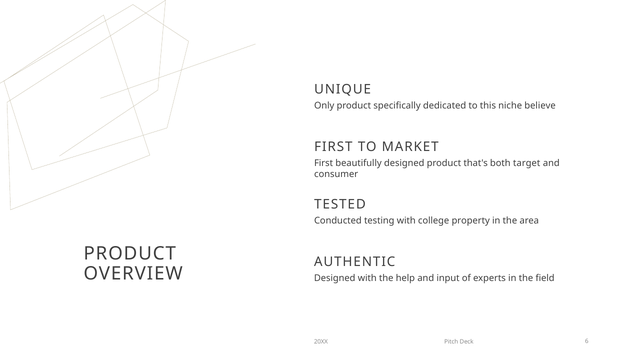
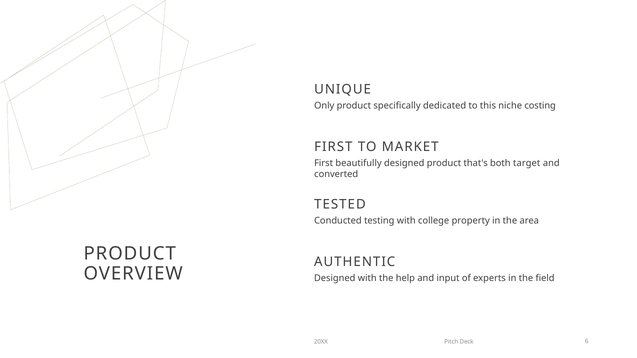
believe: believe -> costing (540, 106)
consumer: consumer -> converted (336, 174)
